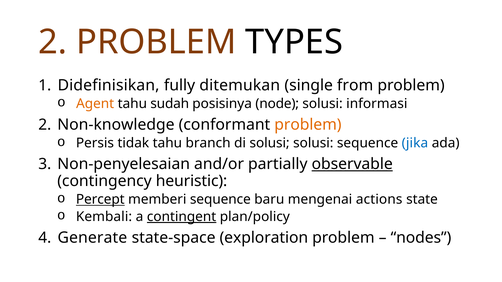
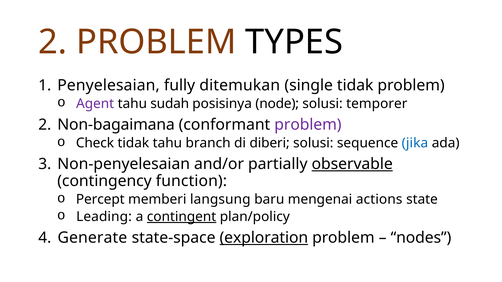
Didefinisikan: Didefinisikan -> Penyelesaian (109, 85)
single from: from -> tidak (355, 85)
Agent colour: orange -> purple (95, 104)
informasi: informasi -> temporer (377, 104)
Non-knowledge: Non-knowledge -> Non-bagaimana (116, 125)
problem colour: orange -> purple (308, 125)
Persis: Persis -> Check (95, 143)
di solusi: solusi -> diberi (270, 143)
heuristic: heuristic -> function (191, 181)
Percept underline: present -> none (100, 200)
memberi sequence: sequence -> langsung (220, 200)
Kembali: Kembali -> Leading (104, 217)
exploration underline: none -> present (264, 238)
